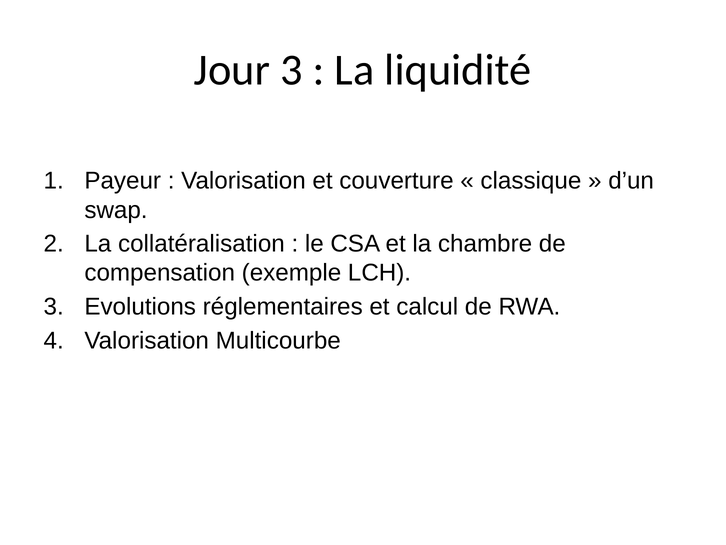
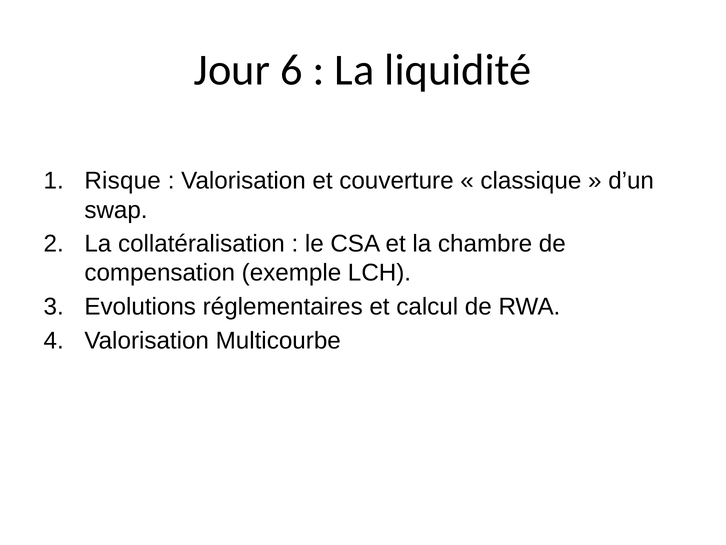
Jour 3: 3 -> 6 (291, 70)
Payeur: Payeur -> Risque (123, 181)
